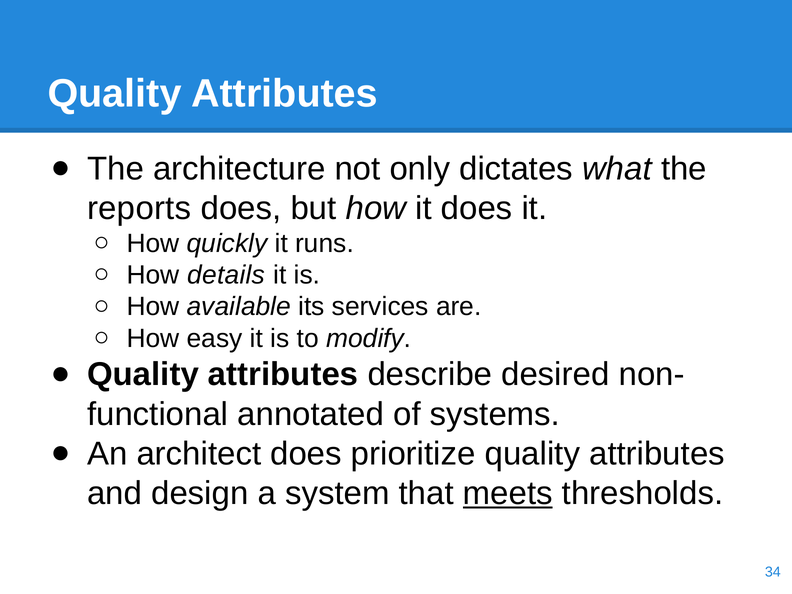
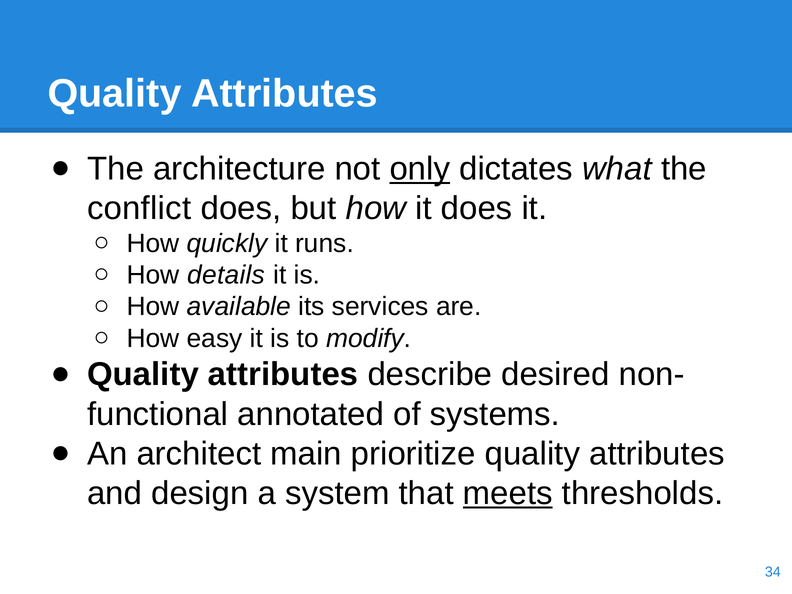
only underline: none -> present (420, 169)
reports: reports -> conflict (139, 208)
architect does: does -> main (306, 454)
